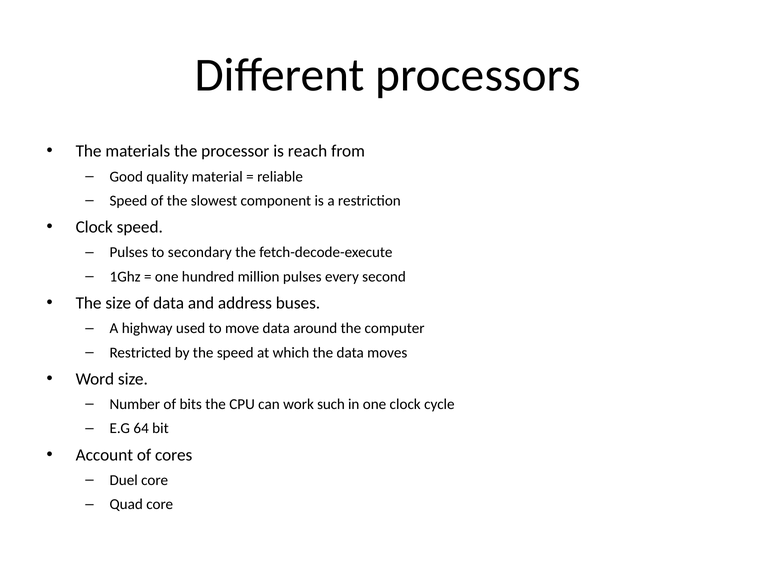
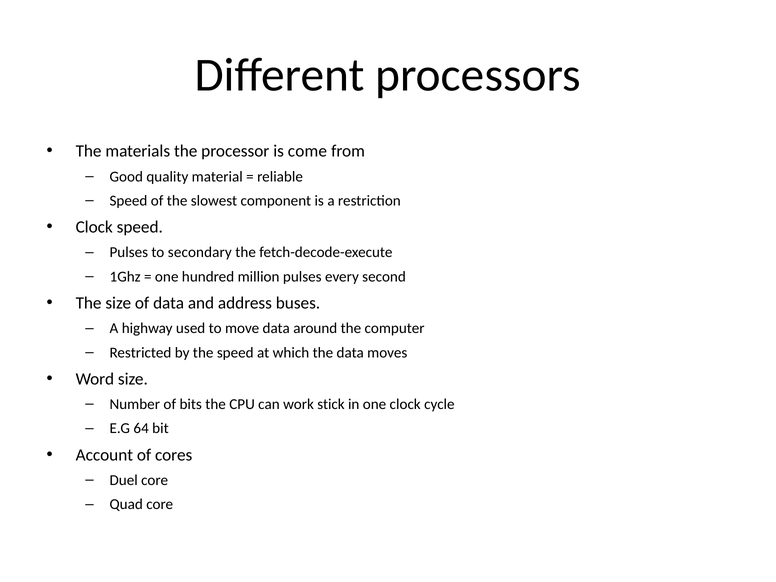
reach: reach -> come (307, 151)
such: such -> stick (331, 404)
